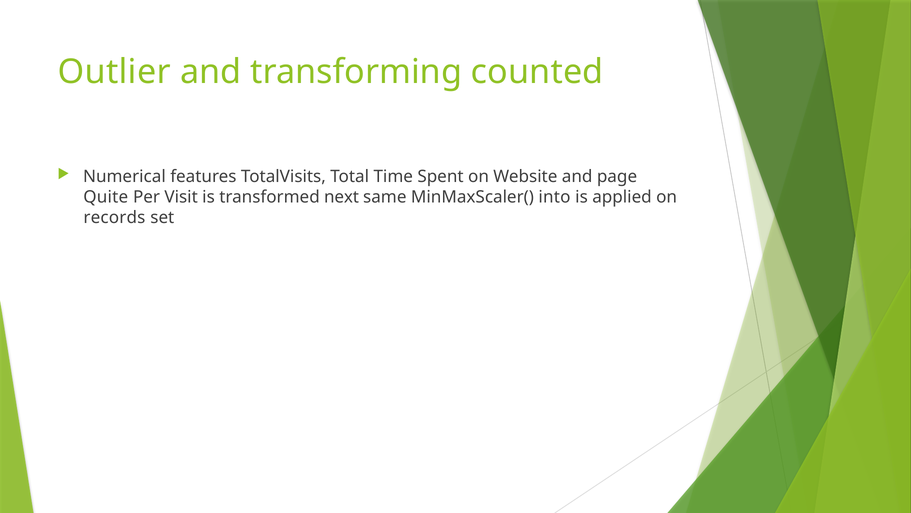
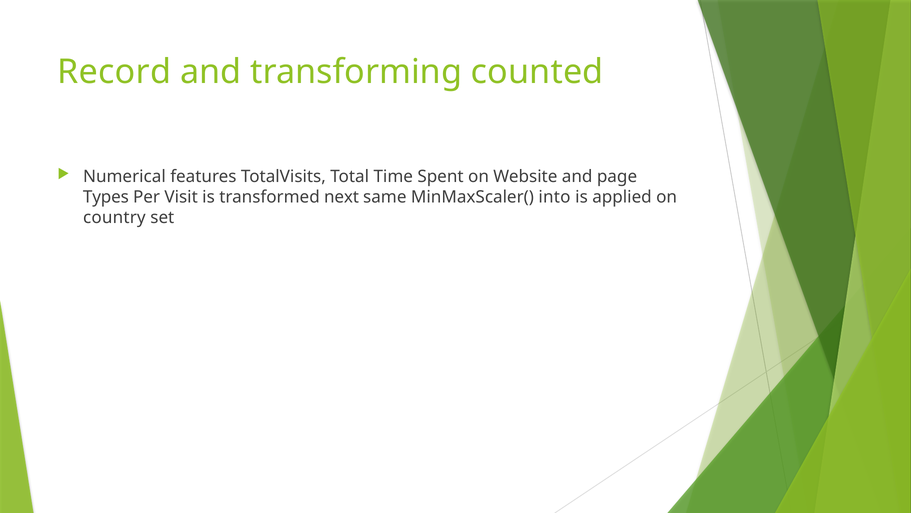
Outlier: Outlier -> Record (114, 72)
Quite: Quite -> Types (106, 197)
records: records -> country (114, 217)
